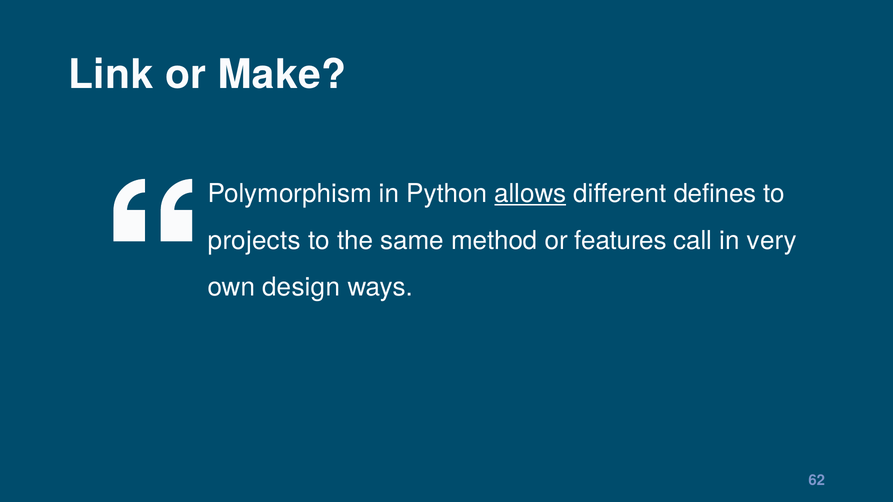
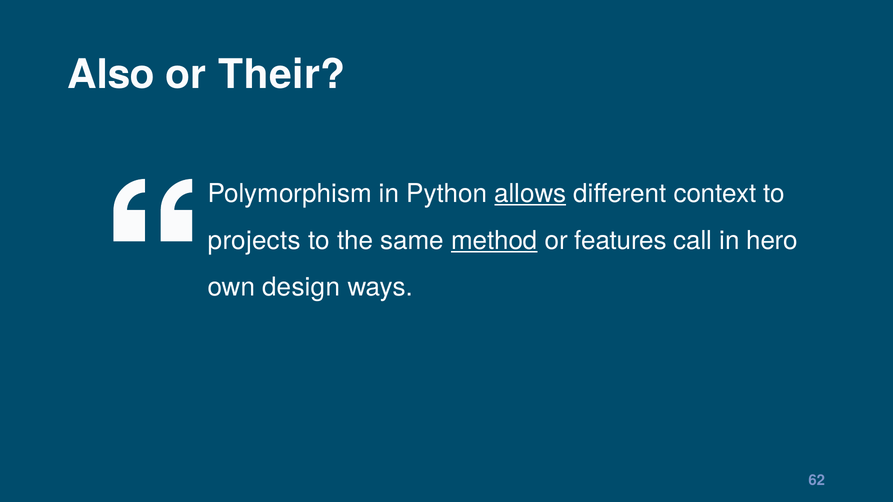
Link: Link -> Also (111, 75)
Make: Make -> Their (282, 75)
defines: defines -> context (715, 194)
method underline: none -> present (494, 241)
very: very -> hero (772, 241)
